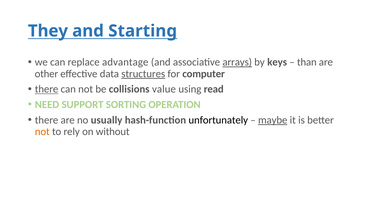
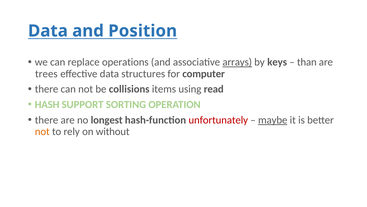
They: They -> Data (48, 31)
Starting: Starting -> Position (143, 31)
advantage: advantage -> operations (125, 62)
other: other -> trees (46, 74)
structures underline: present -> none (143, 74)
there underline: present -> none (47, 89)
value: value -> items (164, 89)
NEED: NEED -> HASH (47, 104)
usually: usually -> longest (107, 120)
unfortunately colour: black -> red (218, 120)
